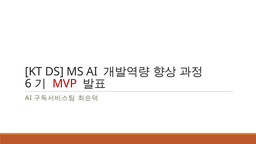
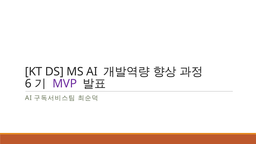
MVP colour: red -> purple (65, 84)
